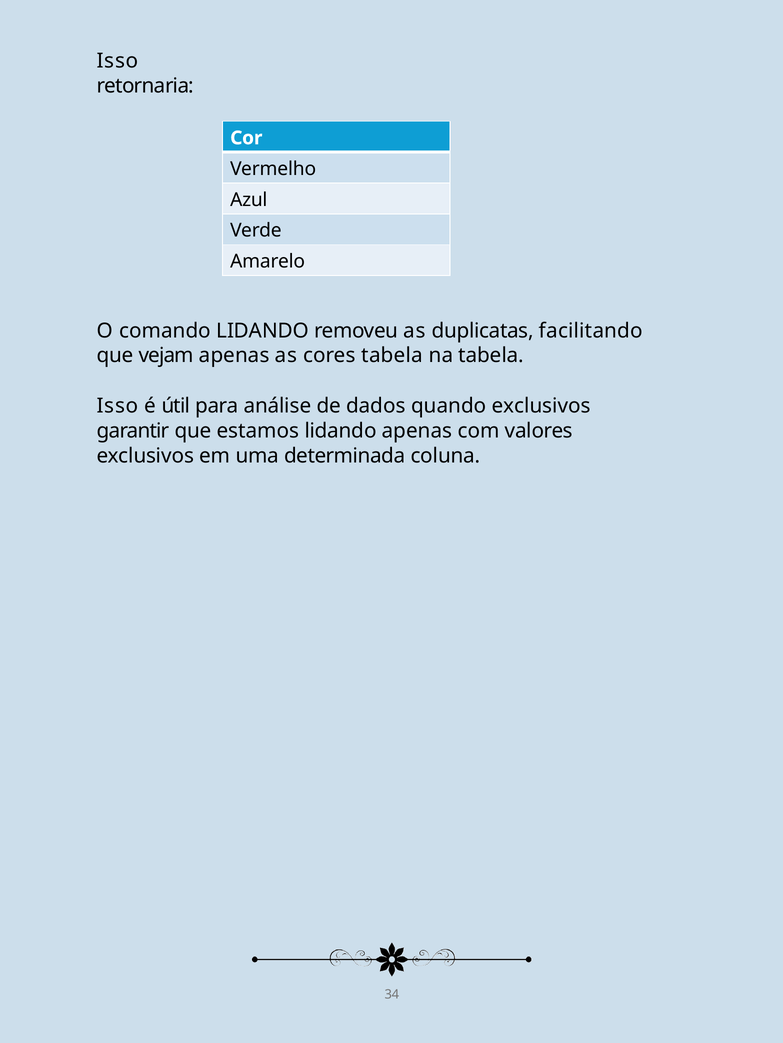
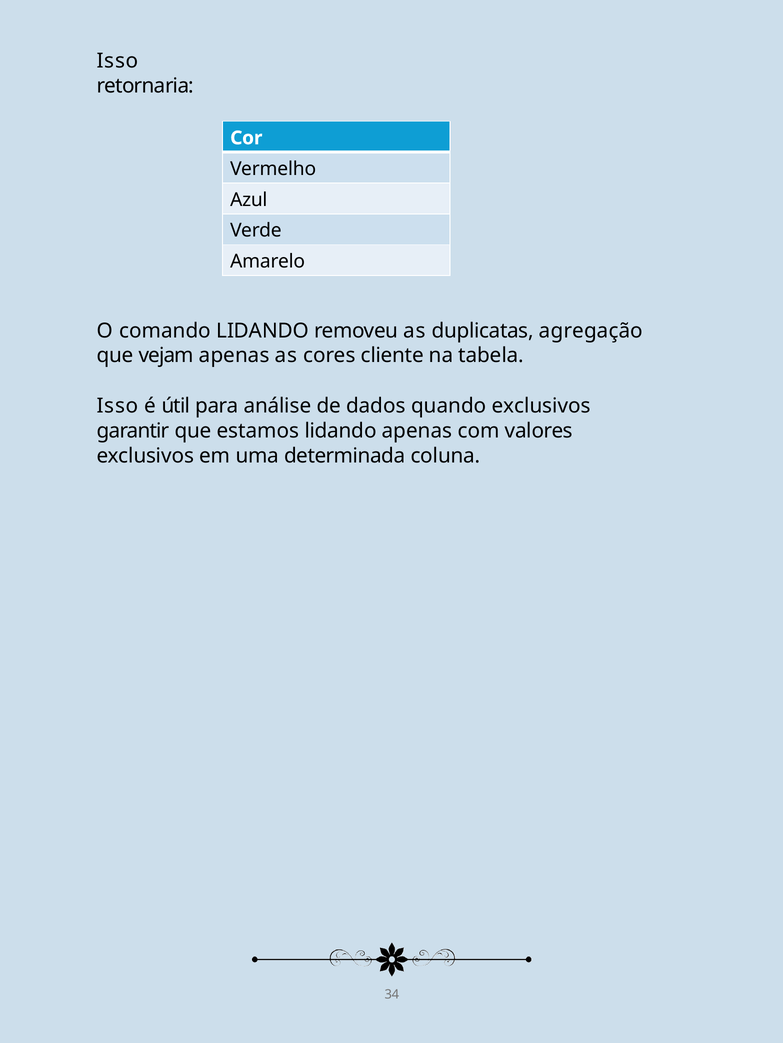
facilitando: facilitando -> agregação (591, 331)
cores tabela: tabela -> cliente (392, 356)
